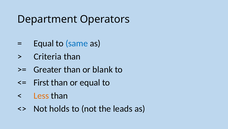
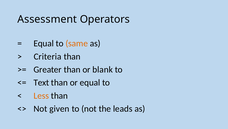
Department: Department -> Assessment (47, 19)
same colour: blue -> orange (77, 43)
First: First -> Text (41, 82)
holds: holds -> given (59, 108)
